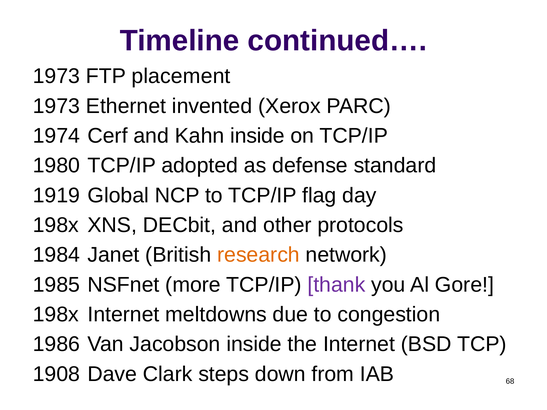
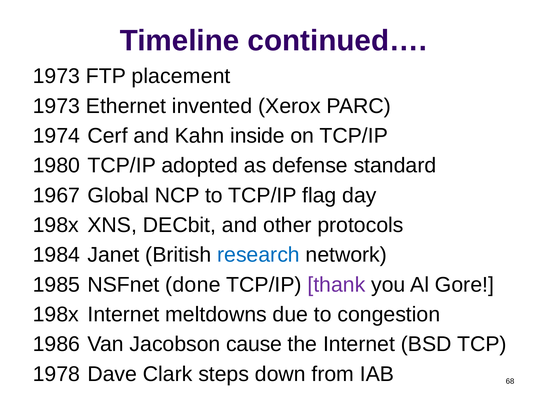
1919: 1919 -> 1967 (56, 195)
research colour: orange -> blue (258, 255)
more: more -> done (193, 285)
Jacobson inside: inside -> cause (254, 345)
1908: 1908 -> 1978 (56, 374)
